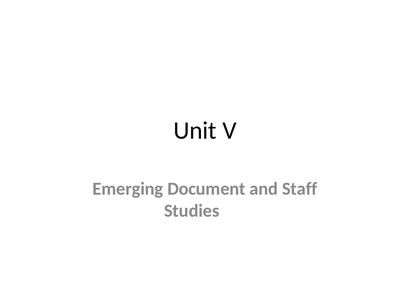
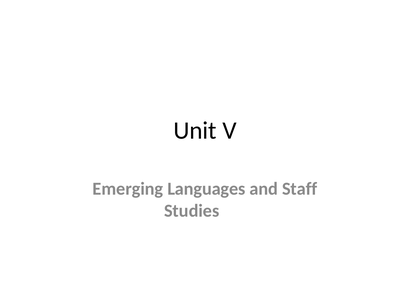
Document: Document -> Languages (206, 189)
